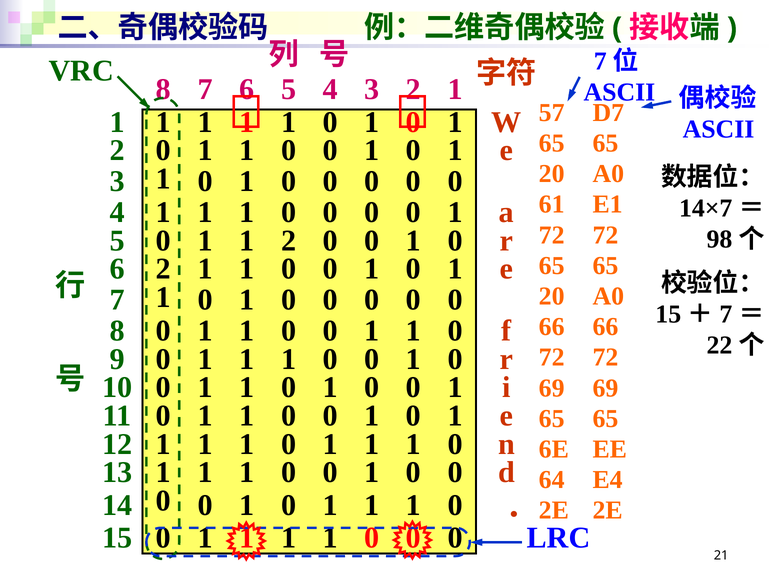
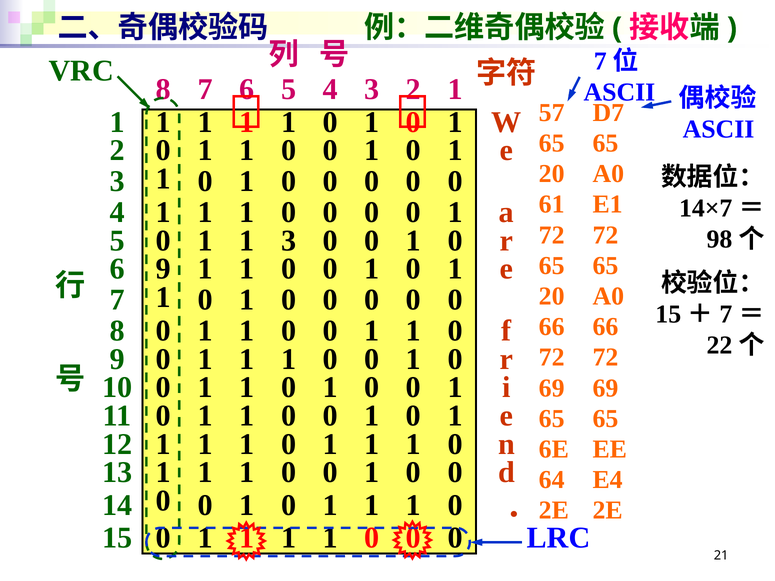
1 2: 2 -> 3 (289, 241)
6 2: 2 -> 9 (163, 269)
